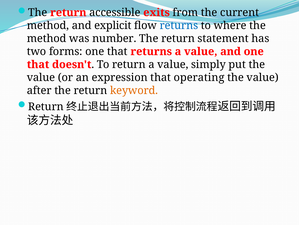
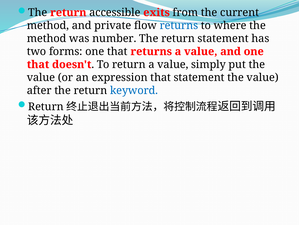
explicit: explicit -> private (113, 25)
that operating: operating -> statement (199, 77)
keyword colour: orange -> blue (134, 90)
